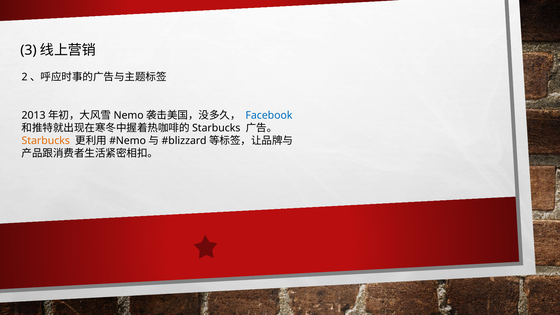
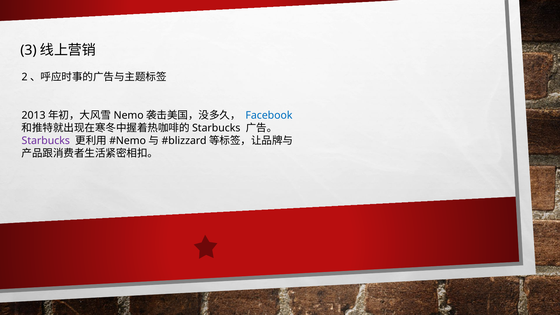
Starbucks colour: orange -> purple (46, 141)
